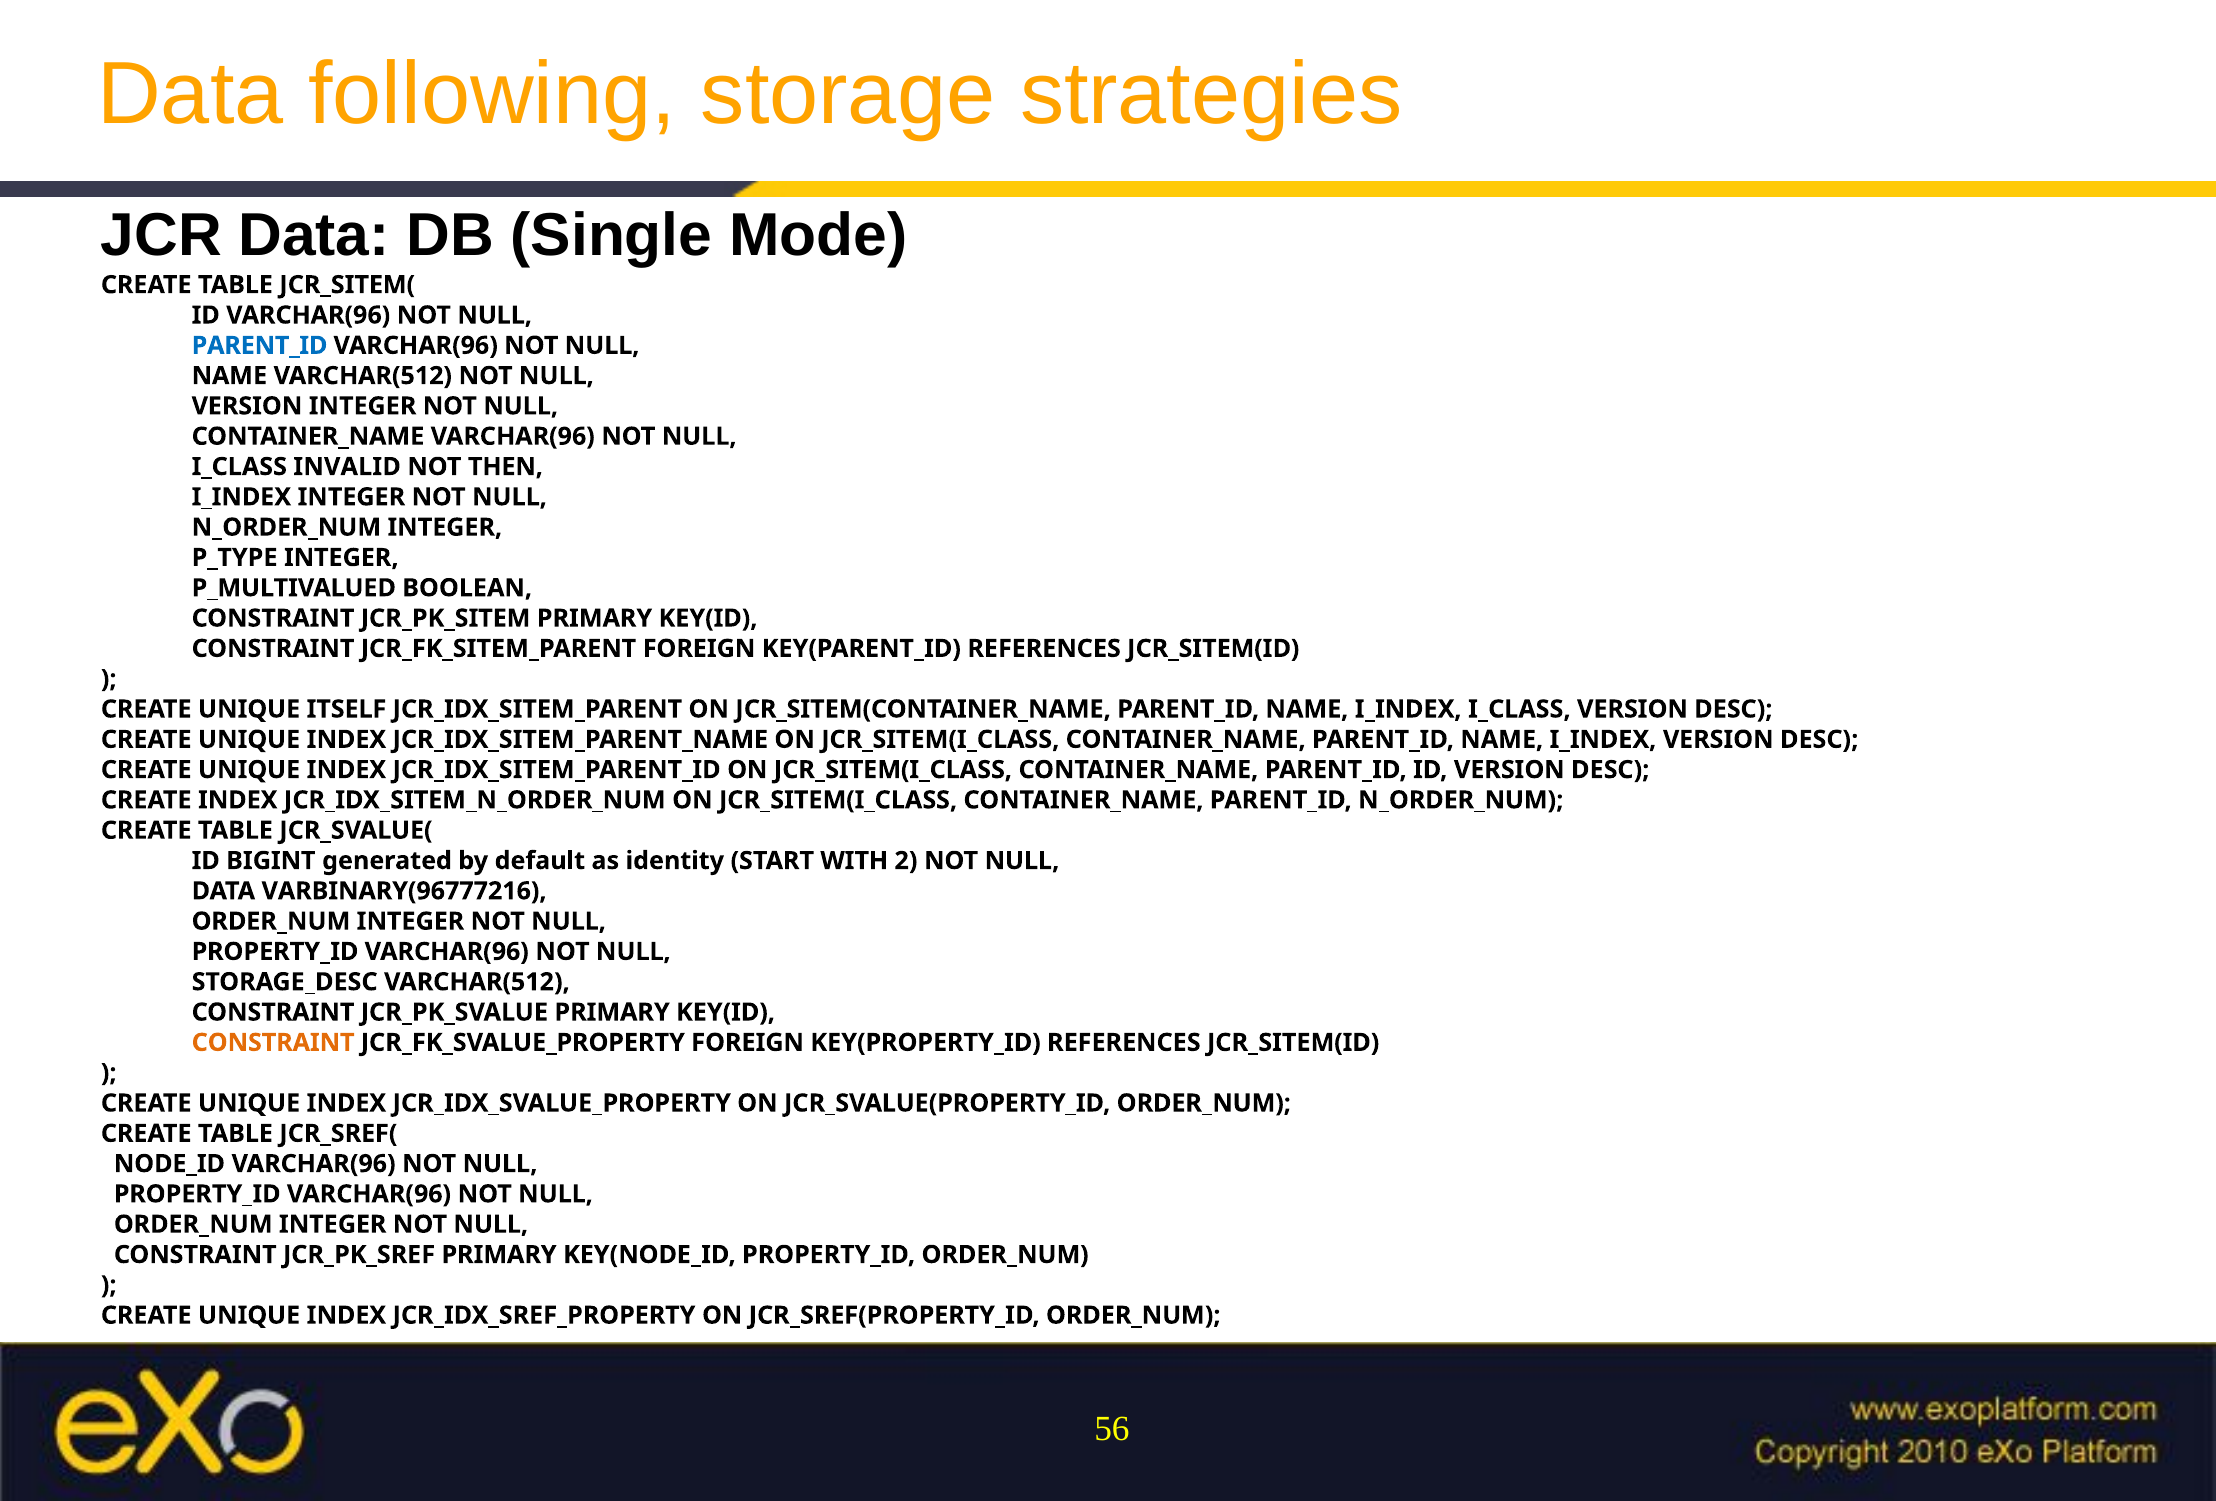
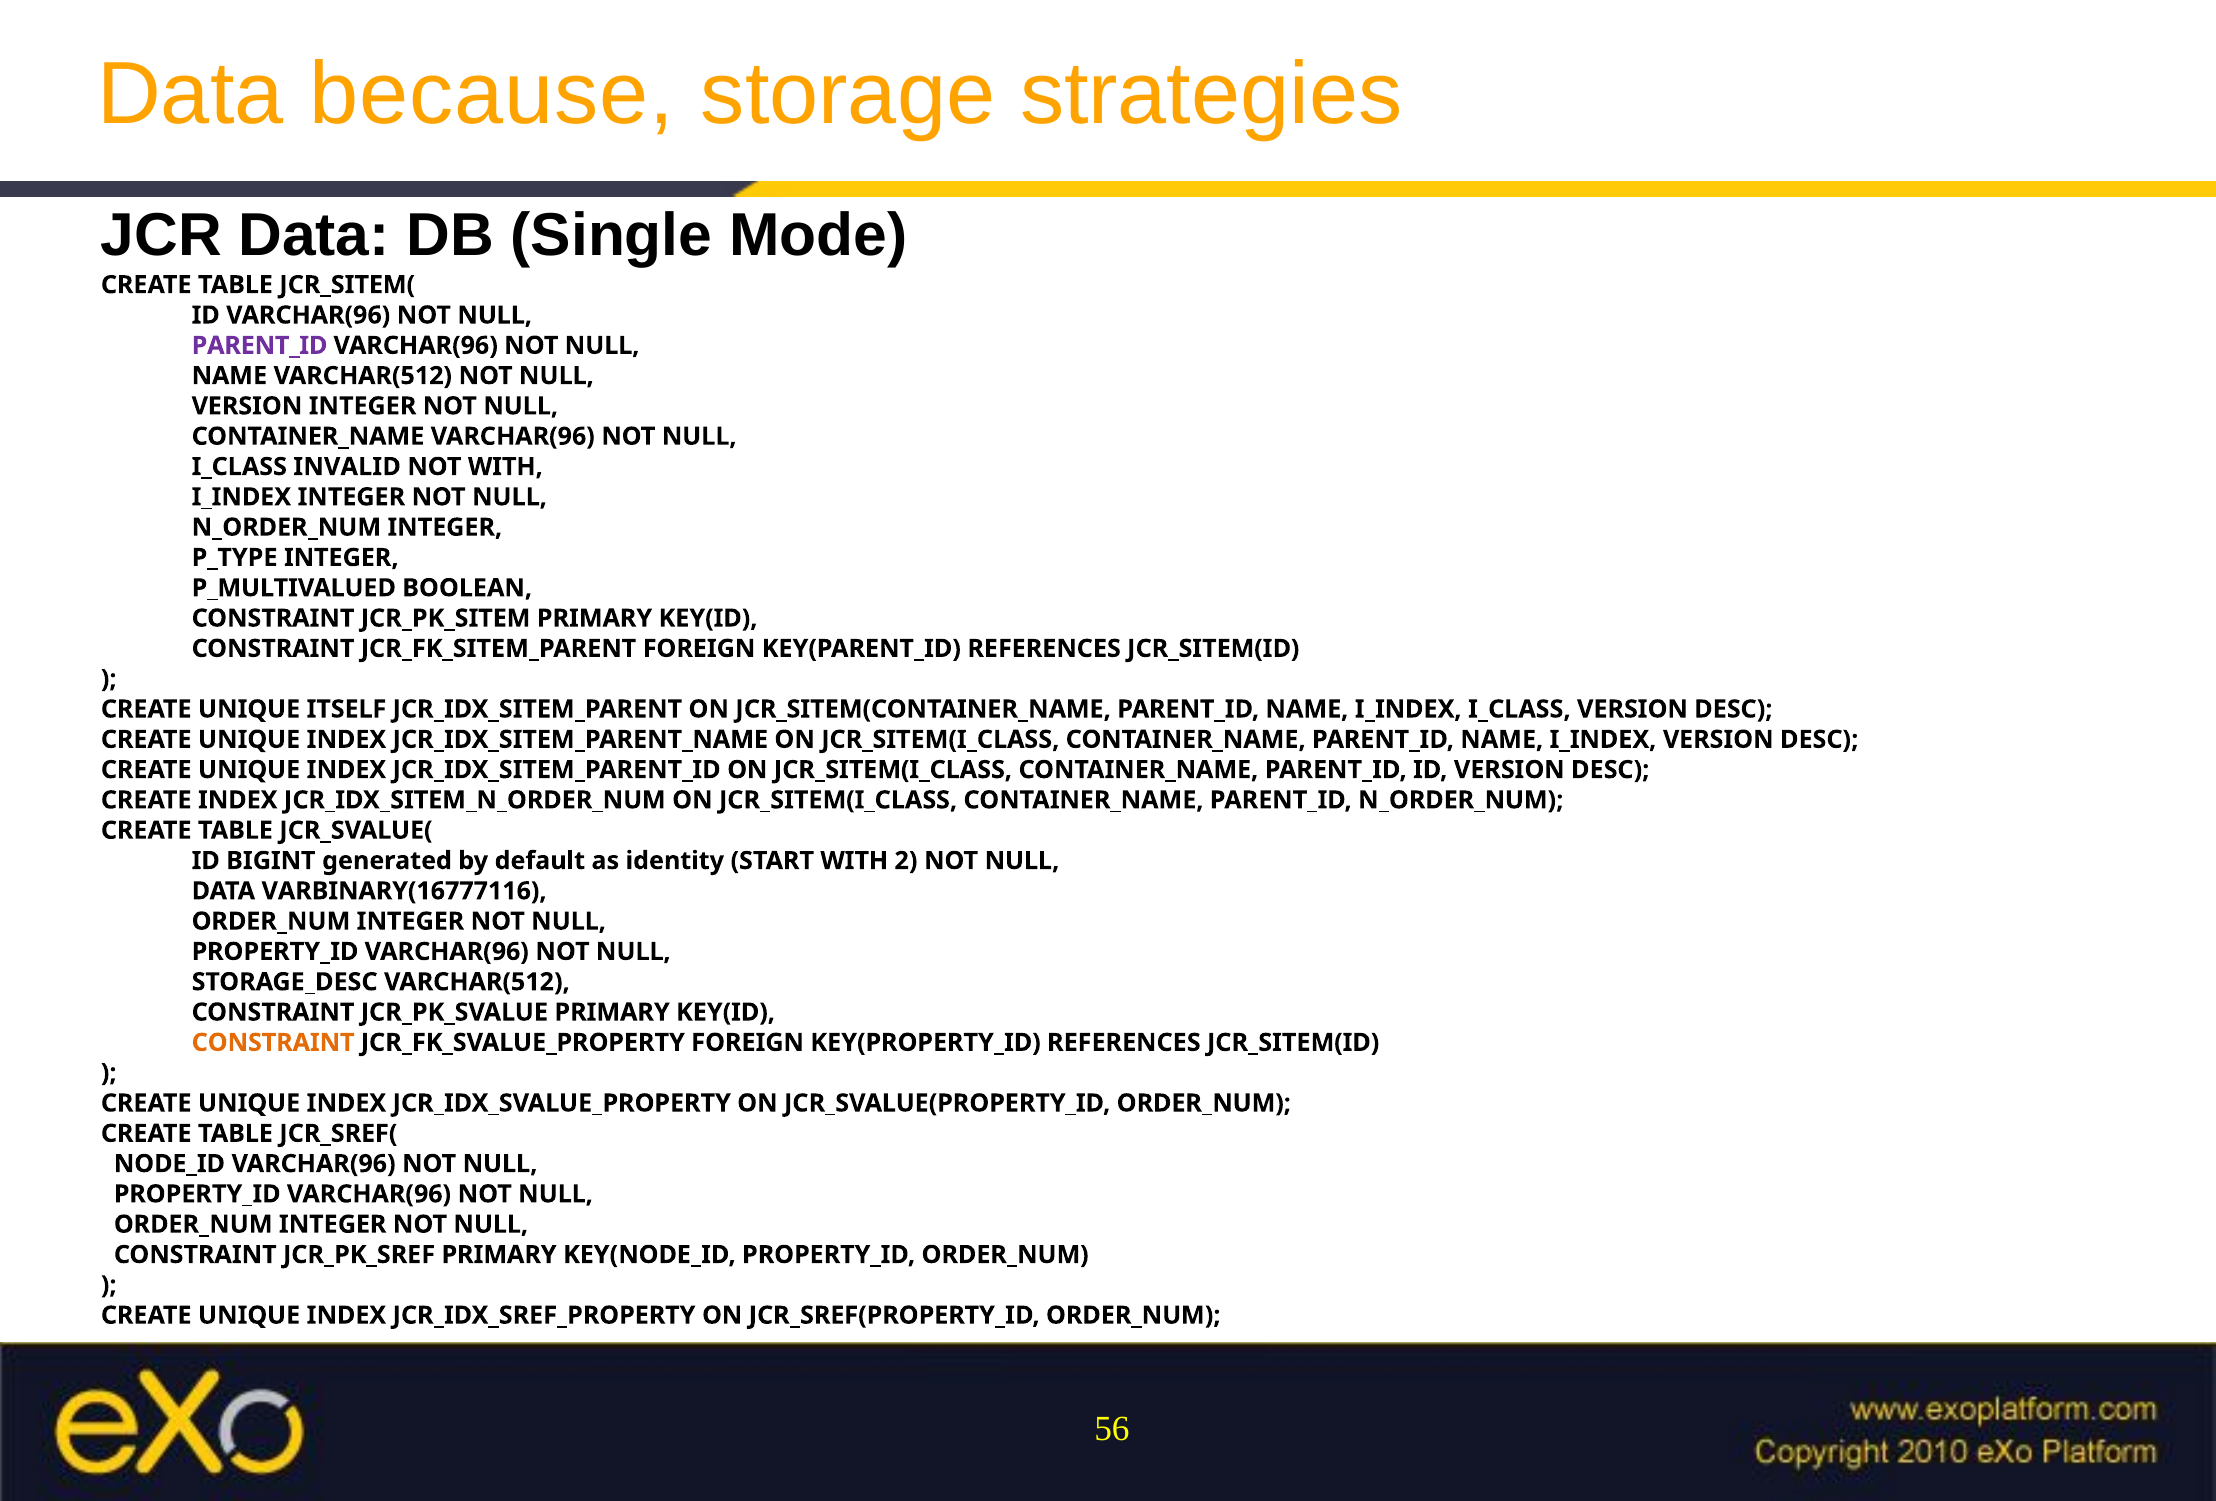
following: following -> because (492, 94)
PARENT_ID colour: blue -> purple (260, 346)
NOT THEN: THEN -> WITH (505, 467)
VARBINARY(96777216: VARBINARY(96777216 -> VARBINARY(16777116 (404, 891)
